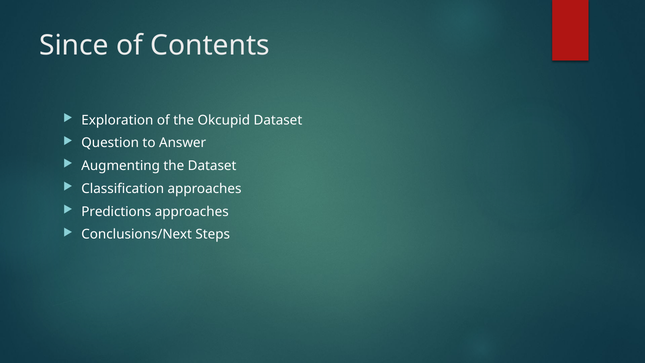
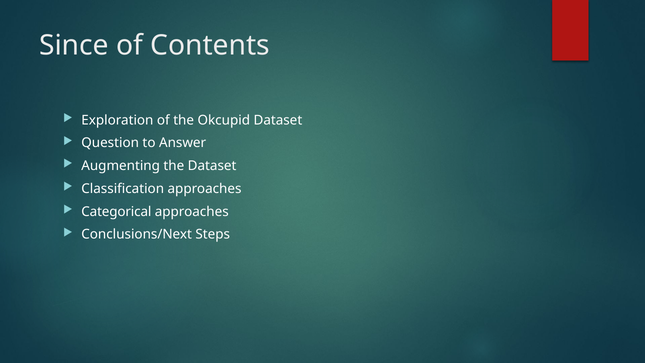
Predictions: Predictions -> Categorical (116, 211)
